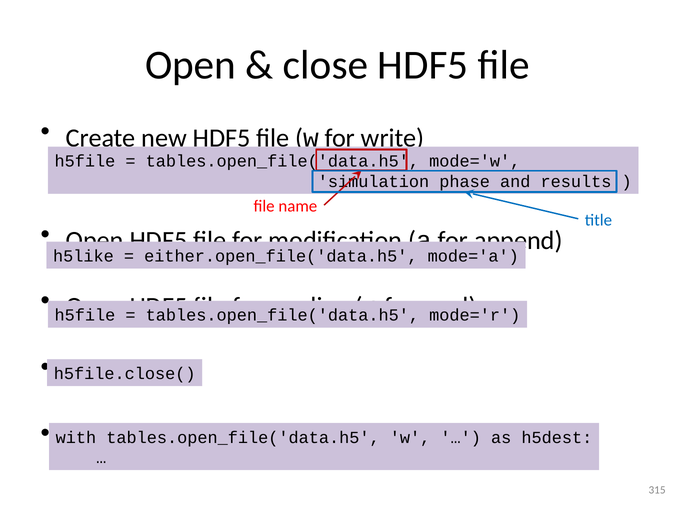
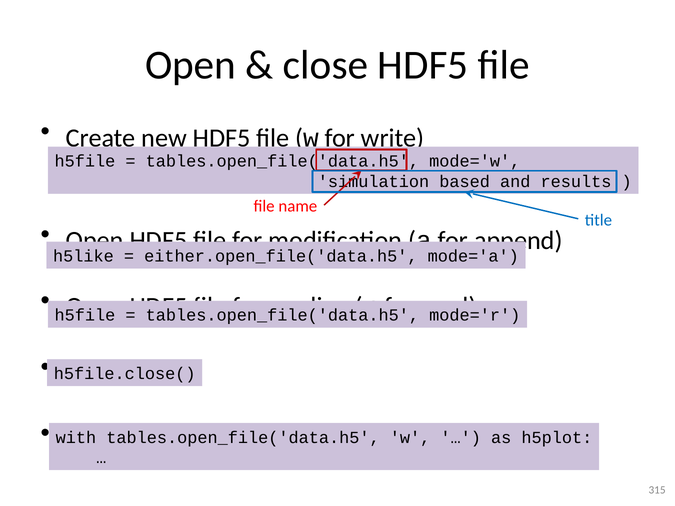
phase: phase -> based (465, 182)
h5dest: h5dest -> h5plot (557, 438)
